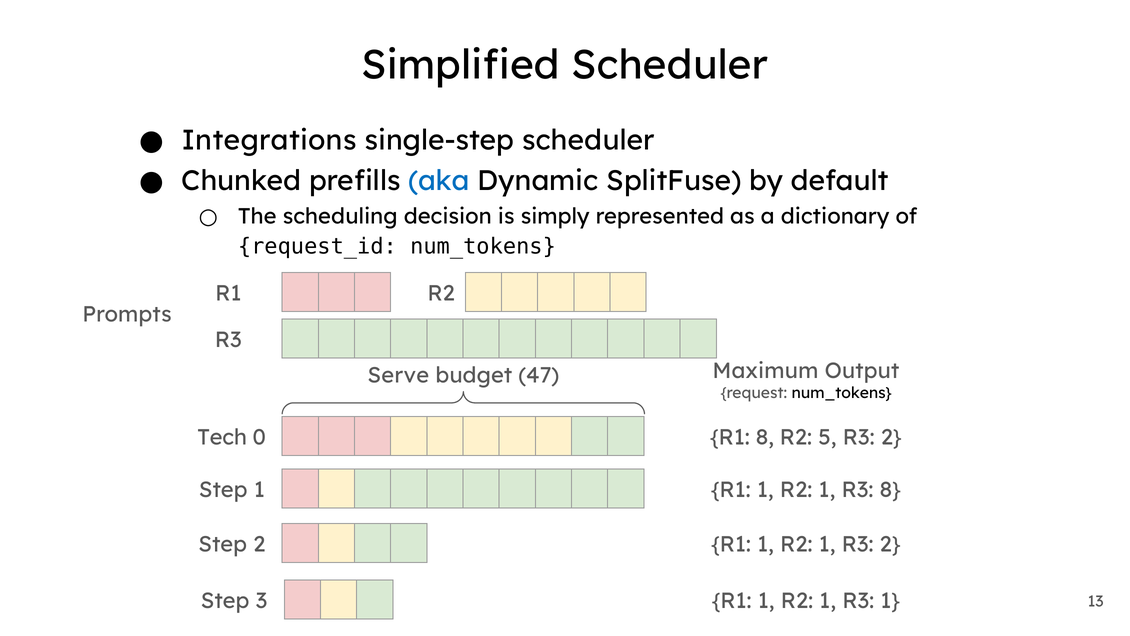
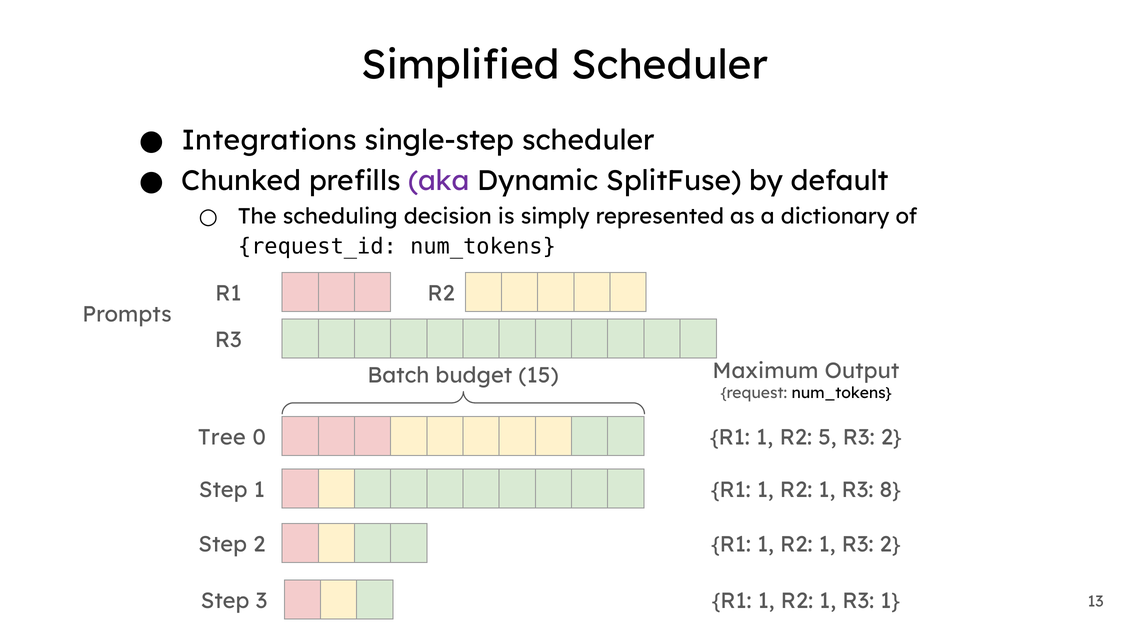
aka colour: blue -> purple (439, 181)
Serve: Serve -> Batch (398, 375)
47: 47 -> 15 (539, 375)
Tech: Tech -> Tree (222, 437)
8: 8 -> 1 (765, 437)
